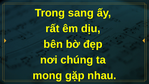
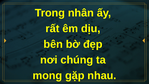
sang: sang -> nhân (81, 13)
